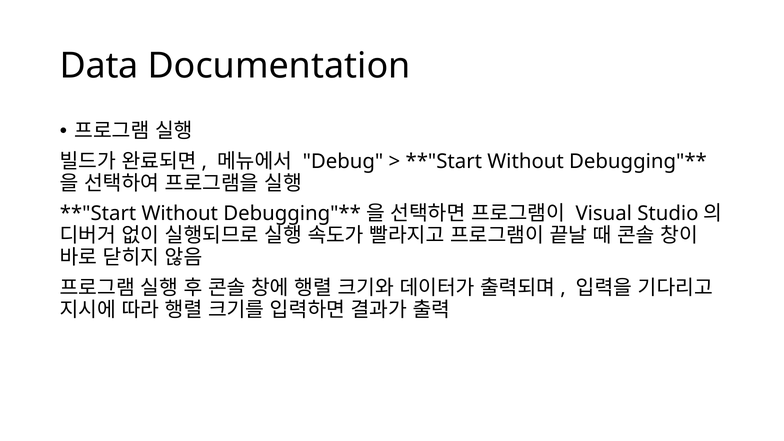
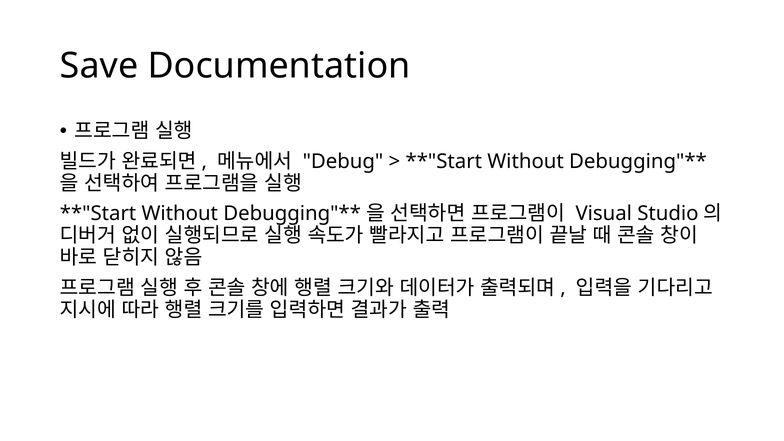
Data: Data -> Save (99, 66)
